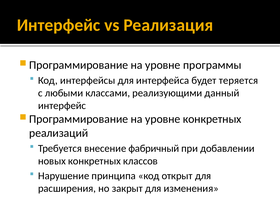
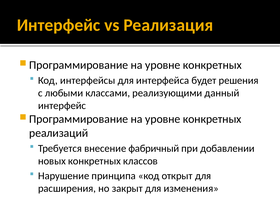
программы: программы -> конкретных (212, 65)
теряется: теряется -> решения (239, 80)
